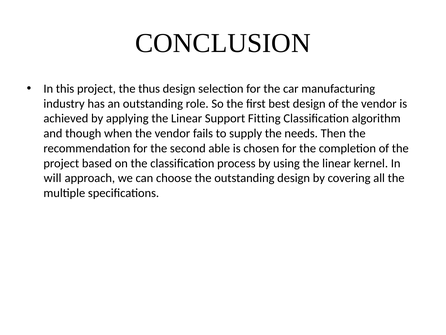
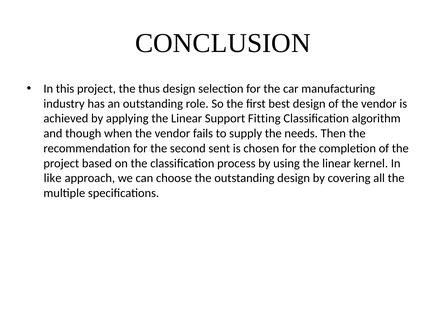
able: able -> sent (219, 148)
will: will -> like (53, 178)
